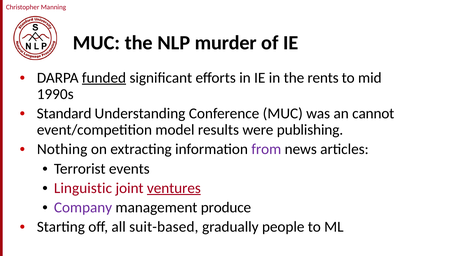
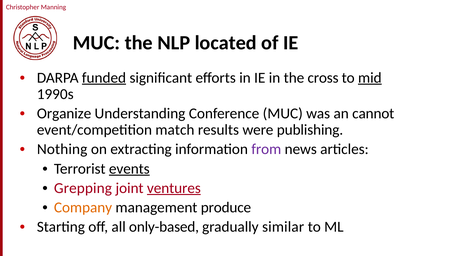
murder: murder -> located (226, 43)
rents: rents -> cross (323, 78)
mid underline: none -> present (370, 78)
Standard: Standard -> Organize (64, 114)
model: model -> match (175, 130)
events underline: none -> present (129, 169)
Linguistic: Linguistic -> Grepping (83, 188)
Company colour: purple -> orange (83, 208)
suit-based: suit-based -> only-based (164, 227)
people: people -> similar (283, 227)
